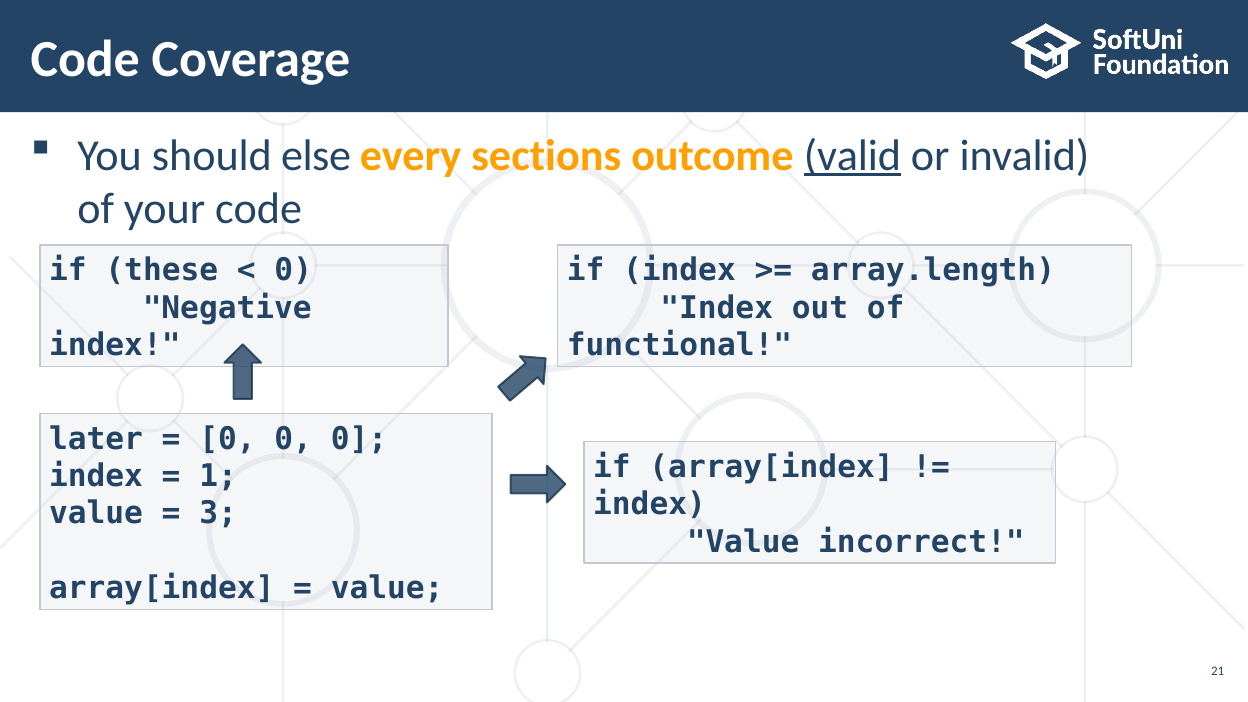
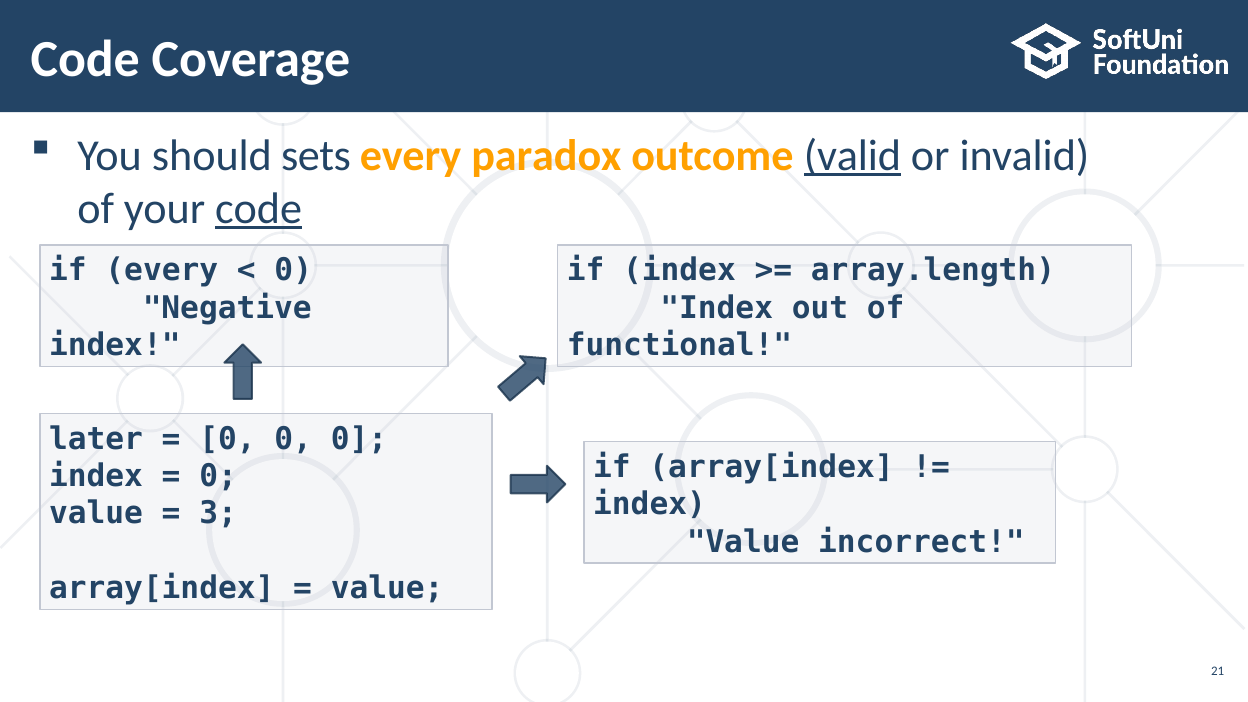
else: else -> sets (316, 156)
sections: sections -> paradox (546, 156)
code underline: none -> present (259, 209)
if these: these -> every (162, 271)
1: 1 -> 0 (218, 476)
